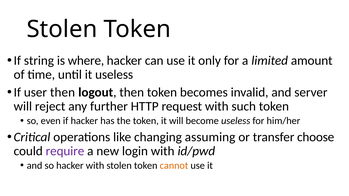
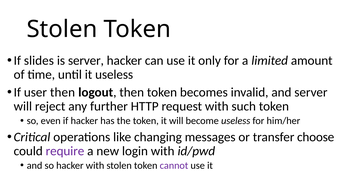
string: string -> slides (39, 61)
is where: where -> server (86, 61)
assuming: assuming -> messages (210, 137)
cannot colour: orange -> purple (174, 166)
